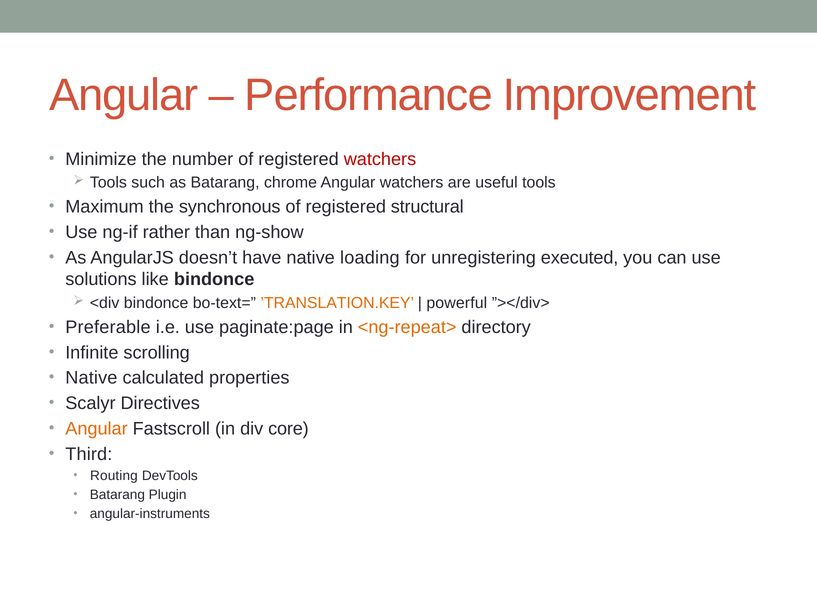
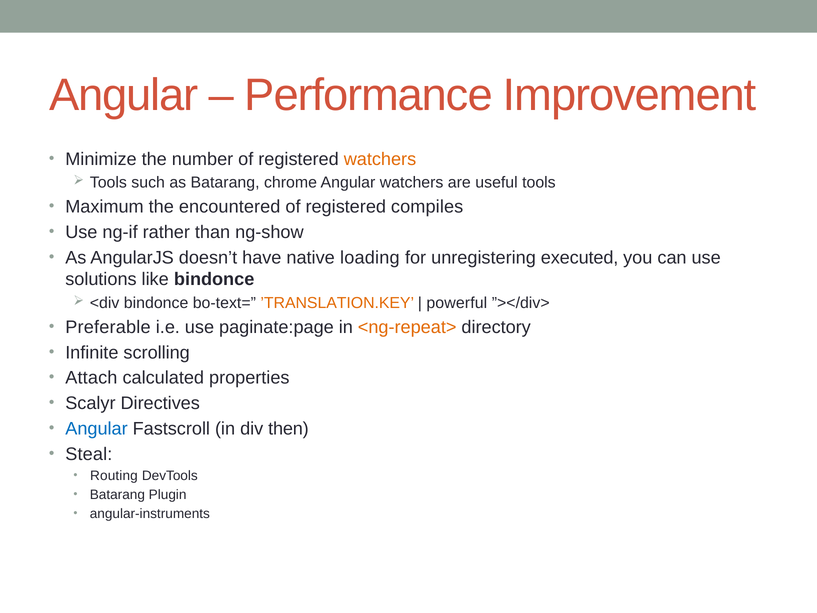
watchers colour: red -> orange (380, 159)
synchronous: synchronous -> encountered (230, 207)
structural: structural -> compiles (427, 207)
Native: Native -> Attach (91, 378)
Angular colour: orange -> blue (97, 429)
core: core -> then (288, 429)
Third: Third -> Steal (89, 454)
